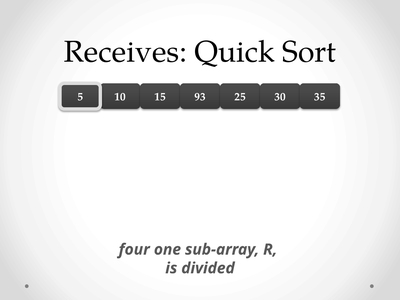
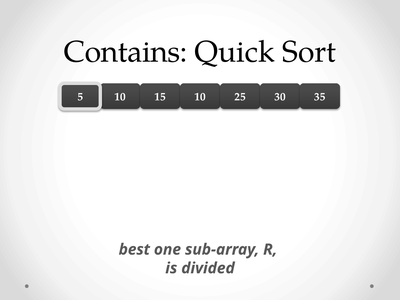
Receives: Receives -> Contains (126, 52)
15 93: 93 -> 10 (200, 97)
four: four -> best (134, 249)
